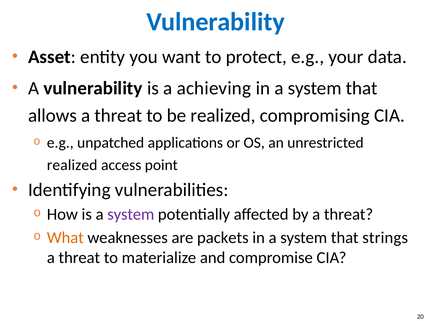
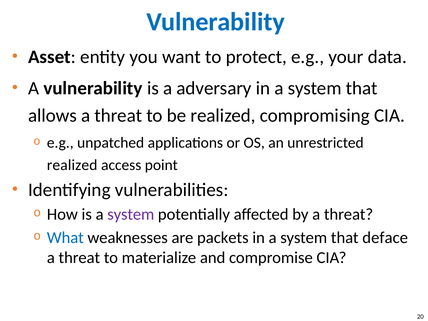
achieving: achieving -> adversary (214, 88)
What colour: orange -> blue (65, 238)
strings: strings -> deface (385, 238)
